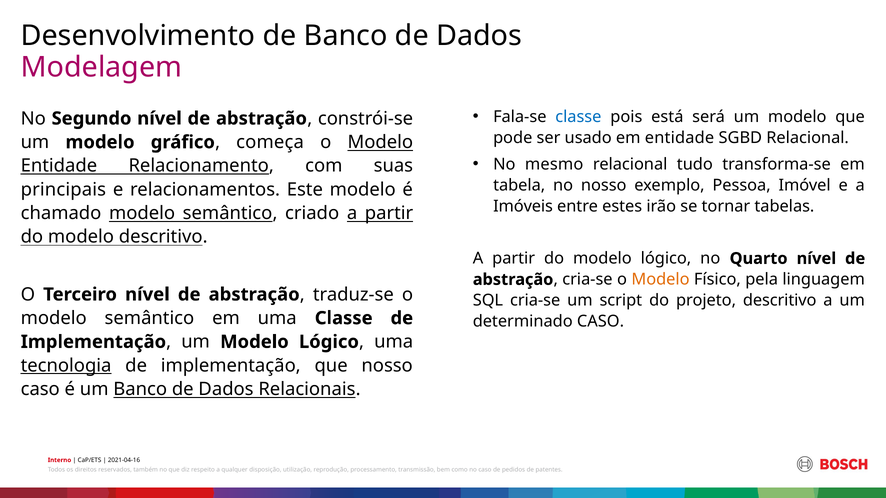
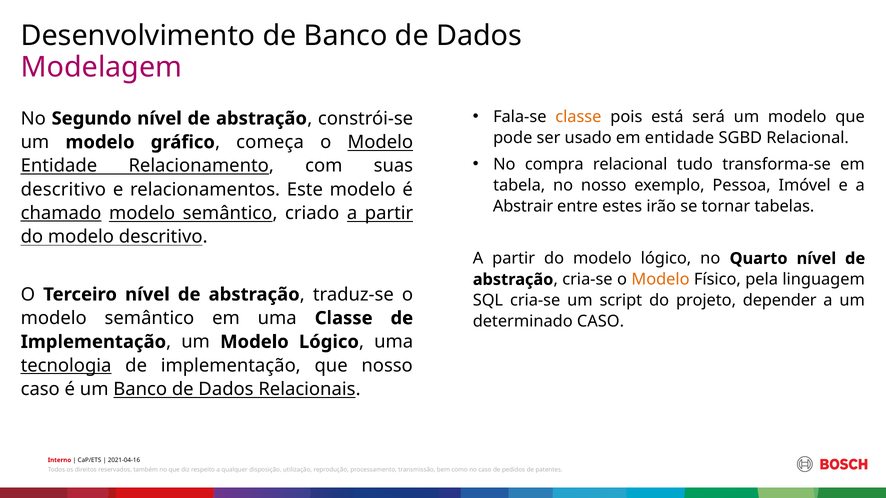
classe colour: blue -> orange (578, 117)
mesmo: mesmo -> compra (554, 164)
principais: principais -> descritivo (63, 190)
Imóveis: Imóveis -> Abstrair (523, 206)
chamado underline: none -> present (61, 213)
projeto descritivo: descritivo -> depender (780, 301)
